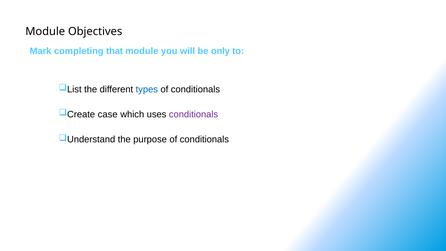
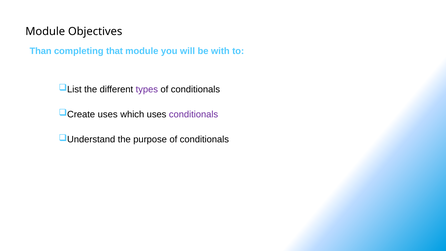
Mark: Mark -> Than (41, 51)
only: only -> with (220, 51)
types colour: blue -> purple (147, 89)
case: case -> uses (108, 114)
